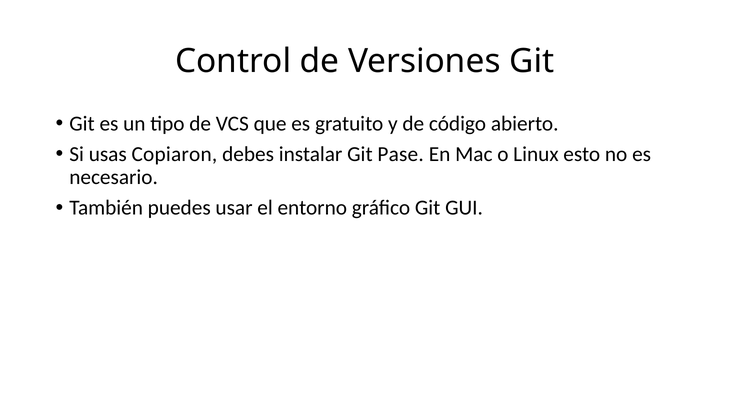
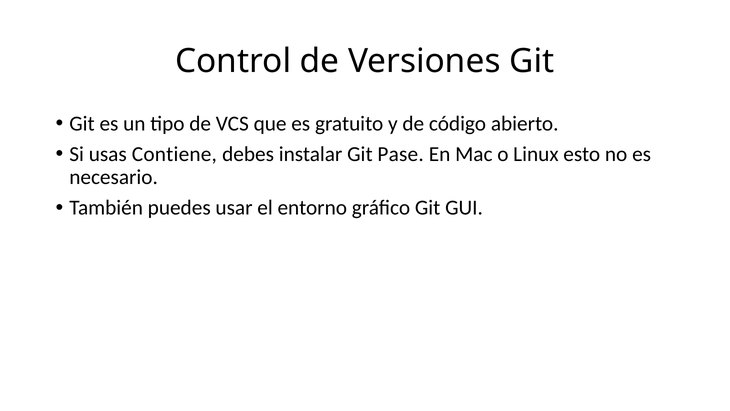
Copiaron: Copiaron -> Contiene (174, 154)
